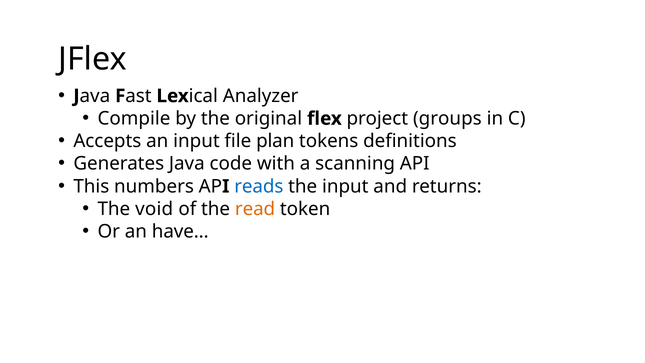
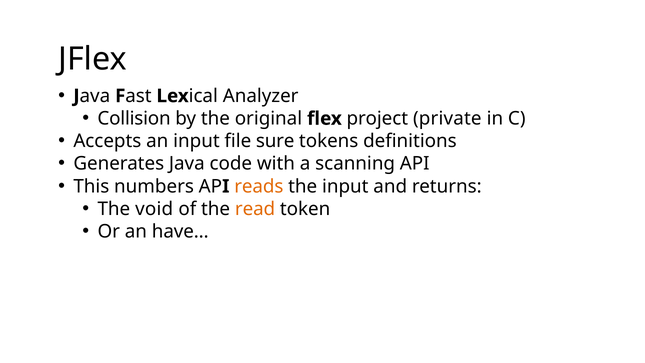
Compile: Compile -> Collision (134, 118)
groups: groups -> private (447, 118)
plan: plan -> sure (275, 141)
reads colour: blue -> orange (259, 186)
